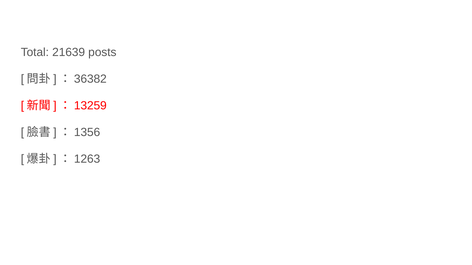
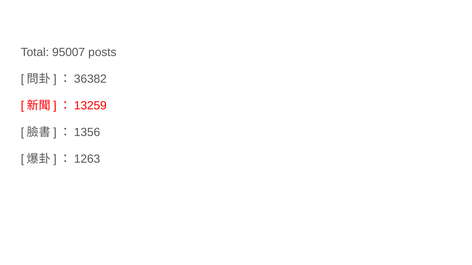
21639: 21639 -> 95007 (69, 52)
